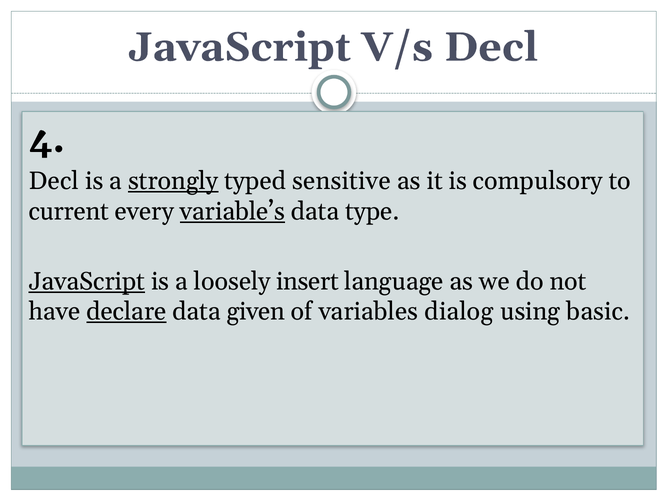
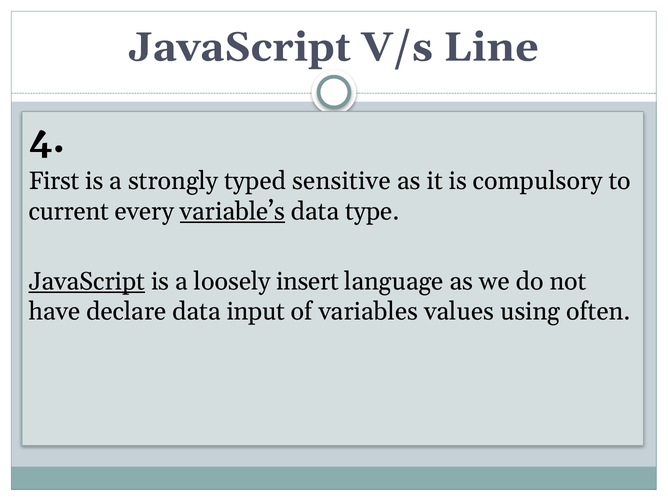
V/s Decl: Decl -> Line (491, 47)
Decl: Decl -> First (54, 181)
strongly underline: present -> none (173, 181)
declare underline: present -> none (126, 312)
given: given -> input (256, 312)
dialog: dialog -> values (459, 312)
basic: basic -> often (598, 312)
